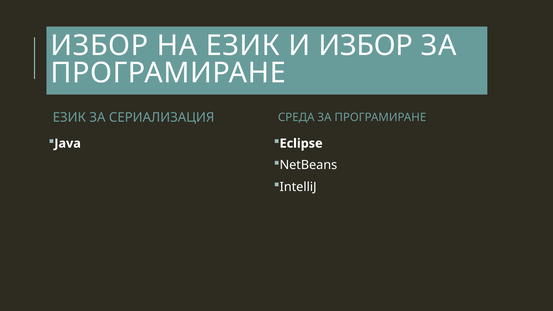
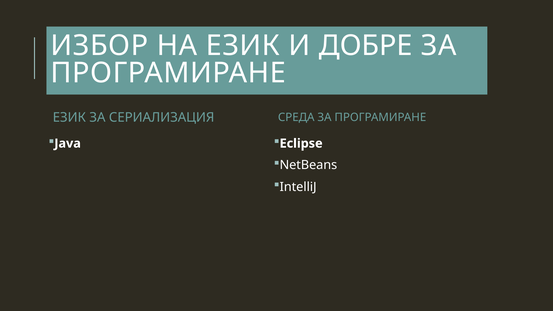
И ИЗБОР: ИЗБОР -> ДОБРЕ (366, 46)
